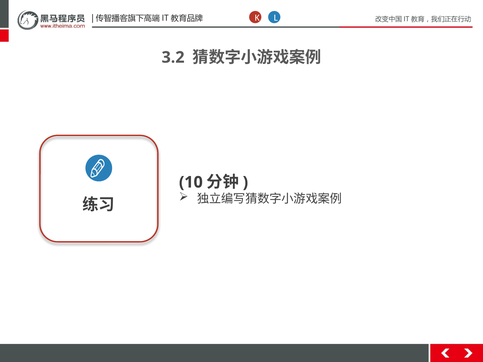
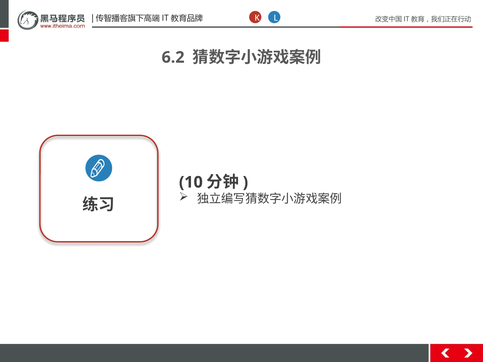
3.2: 3.2 -> 6.2 (173, 57)
